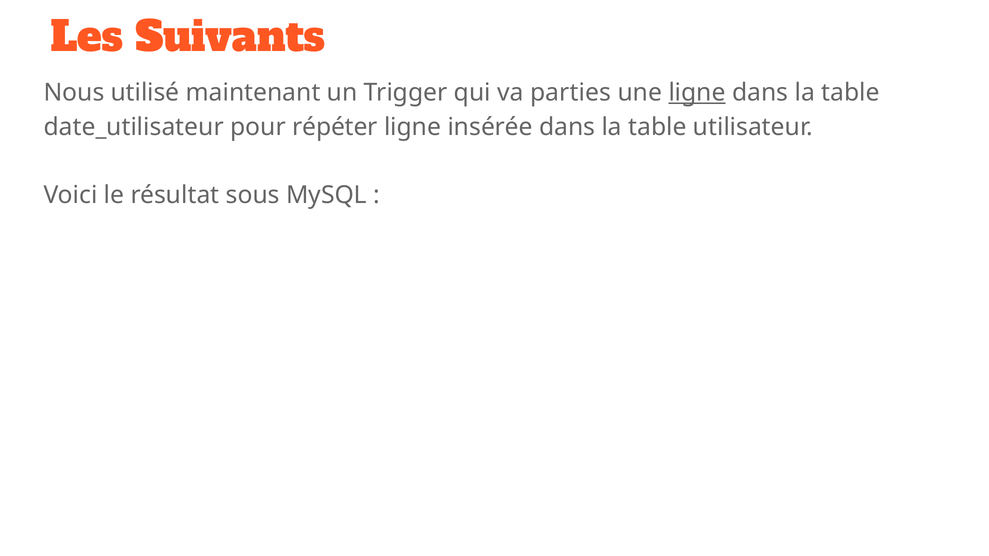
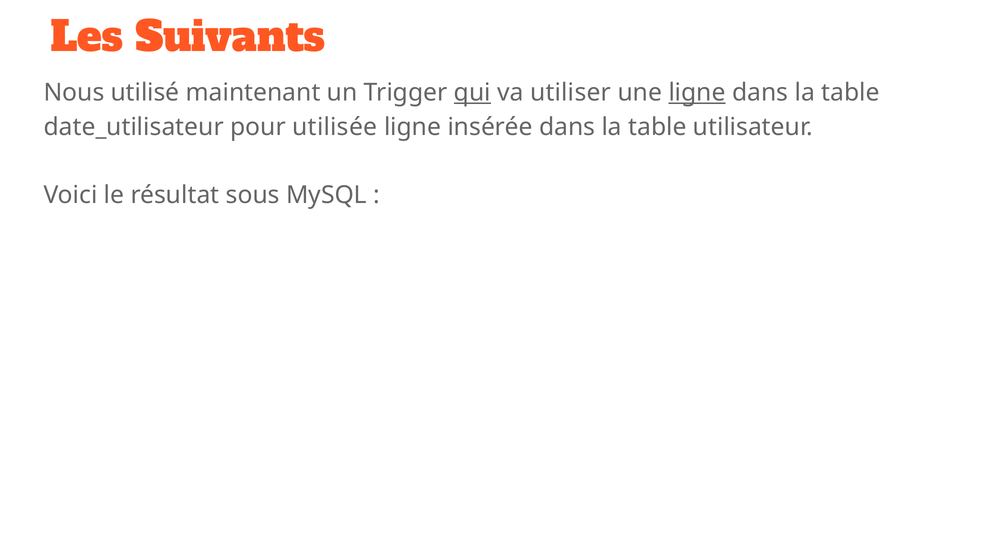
qui underline: none -> present (472, 93)
parties: parties -> utiliser (571, 93)
répéter: répéter -> utilisée (335, 127)
